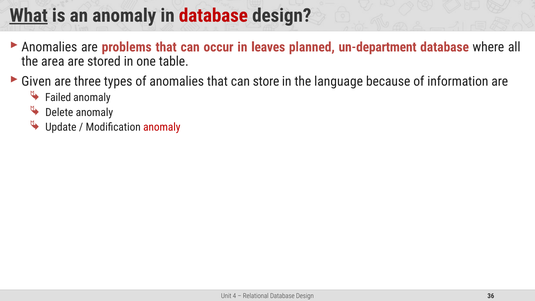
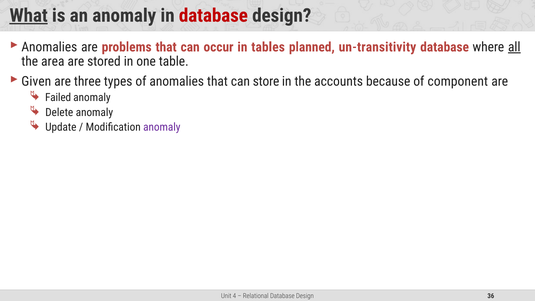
leaves: leaves -> tables (268, 47)
un-department: un-department -> un-transitivity (377, 47)
all underline: none -> present (514, 47)
language: language -> accounts (339, 81)
information: information -> component (458, 81)
anomaly colour: red -> purple (162, 127)
